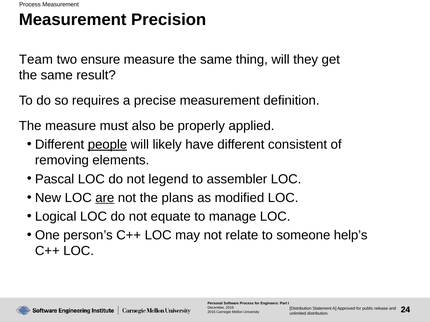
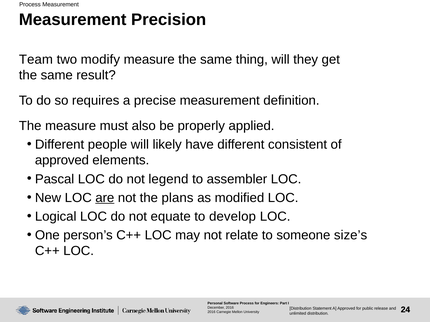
ensure: ensure -> modify (100, 60)
people underline: present -> none (108, 145)
removing: removing -> approved (62, 161)
manage: manage -> develop (233, 217)
help’s: help’s -> size’s (351, 236)
